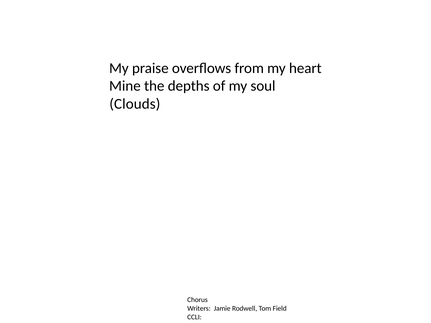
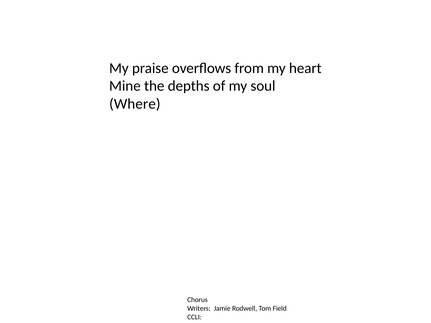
Clouds: Clouds -> Where (135, 104)
